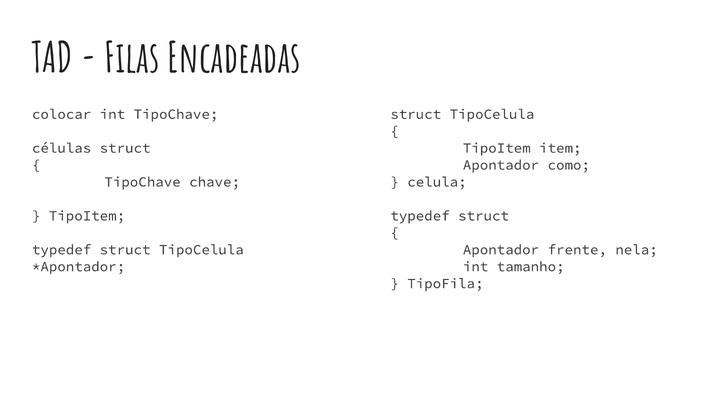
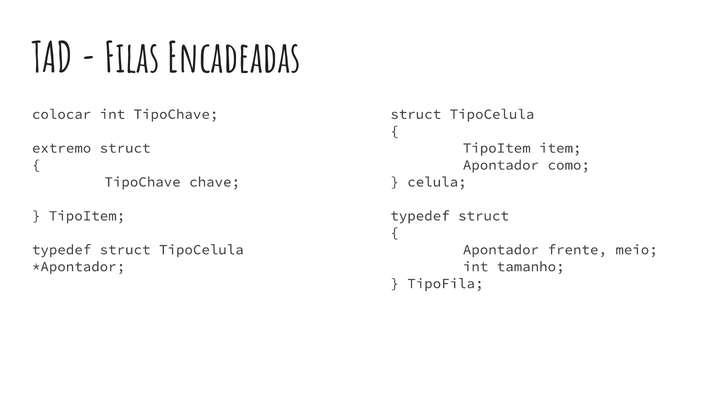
células: células -> extremo (62, 148)
nela: nela -> meio (637, 250)
